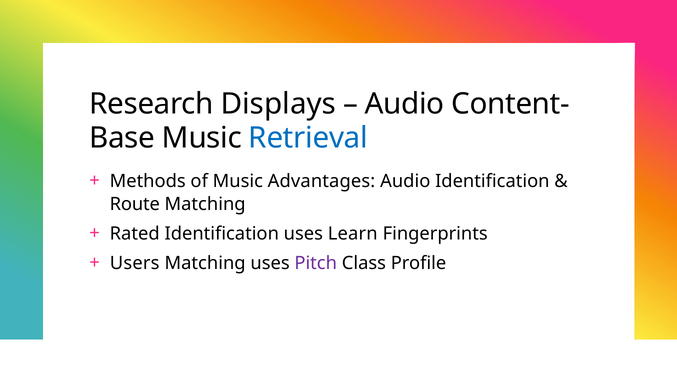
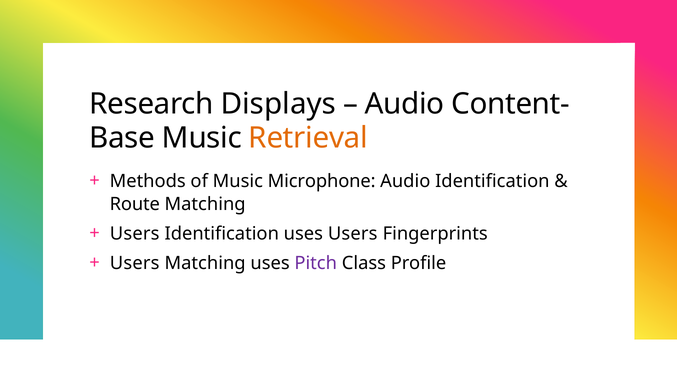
Retrieval colour: blue -> orange (308, 138)
Advantages: Advantages -> Microphone (322, 181)
Rated: Rated -> Users (135, 233)
uses Learn: Learn -> Users (353, 233)
